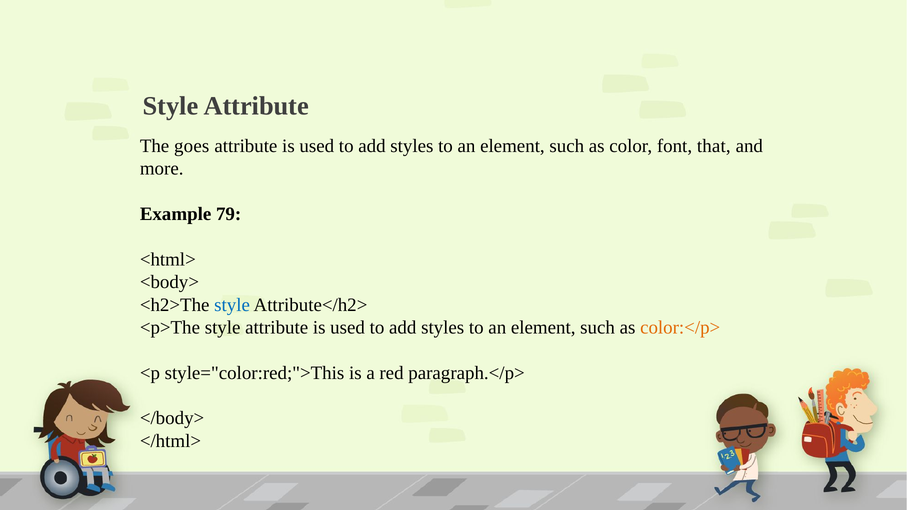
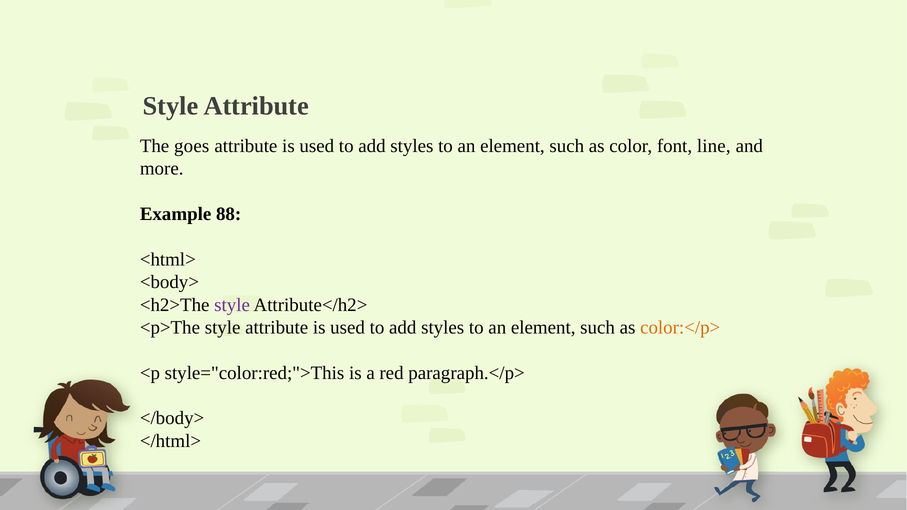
that: that -> line (714, 146)
79: 79 -> 88 (229, 214)
style colour: blue -> purple (232, 305)
